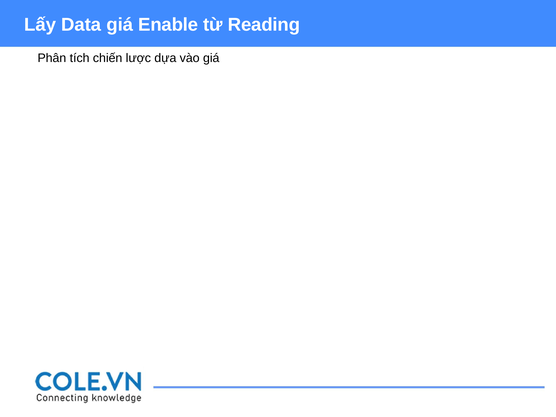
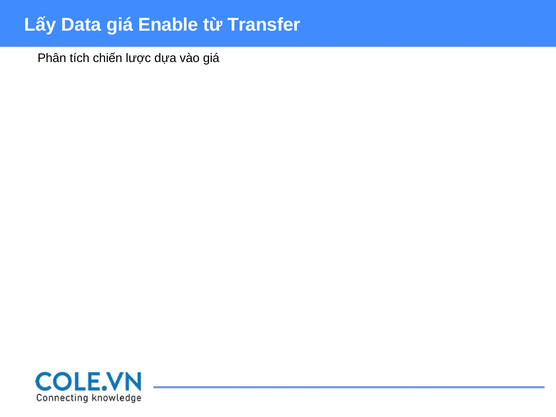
Reading: Reading -> Transfer (264, 25)
